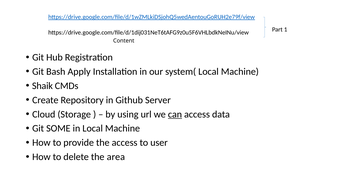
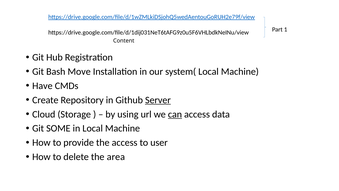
Apply: Apply -> Move (79, 71)
Shaik: Shaik -> Have (42, 86)
Server underline: none -> present (158, 100)
